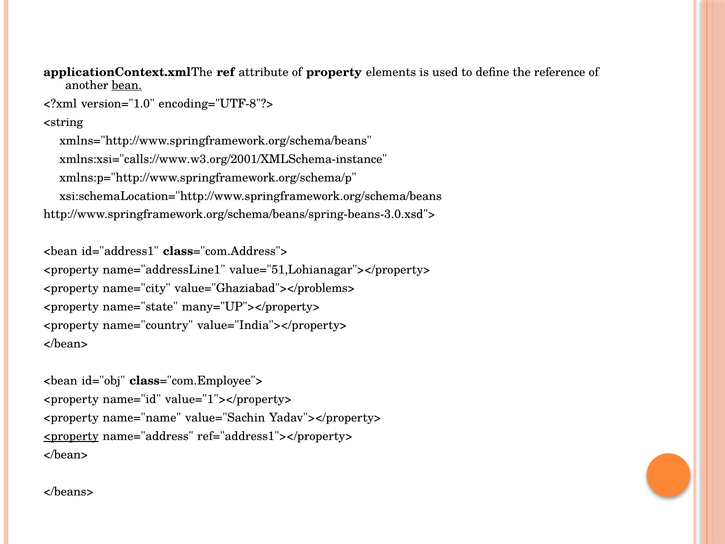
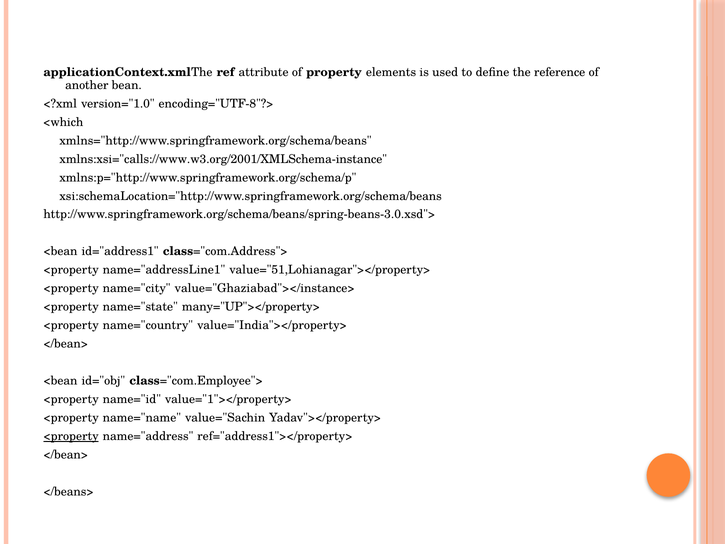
bean underline: present -> none (127, 85)
<string: <string -> <which (63, 122)
value="Ghaziabad"></problems>: value="Ghaziabad"></problems> -> value="Ghaziabad"></instance> (265, 288)
